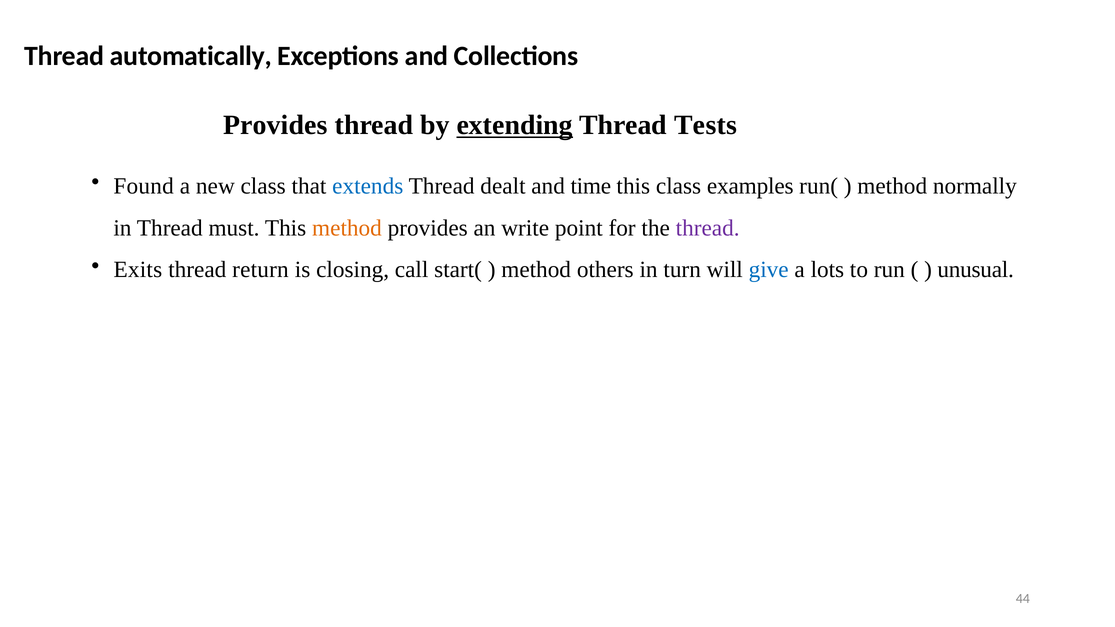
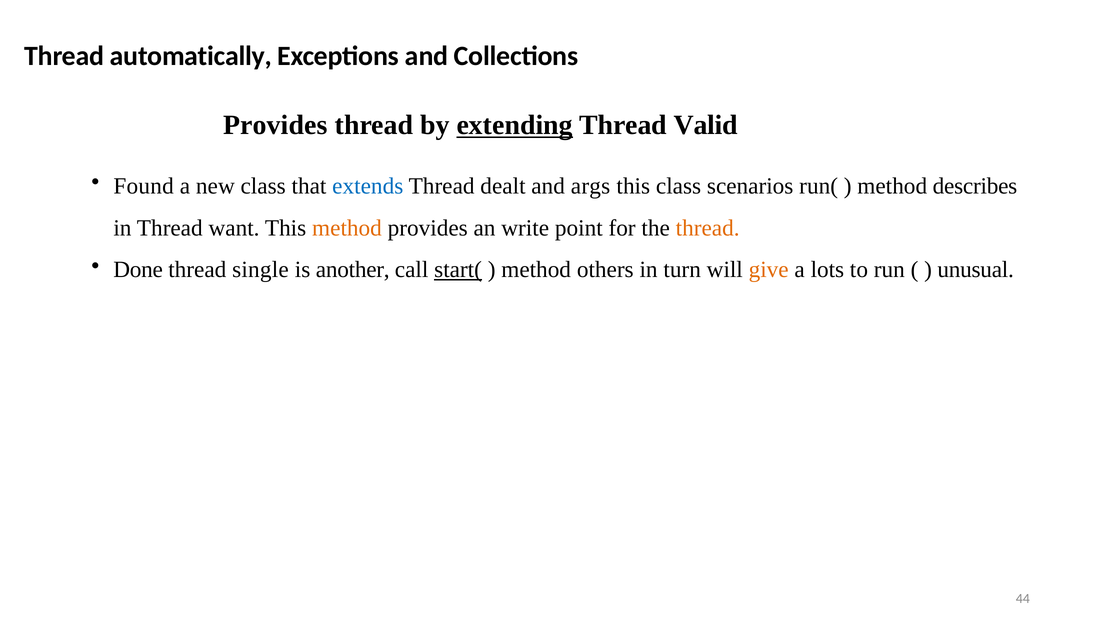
Tests: Tests -> Valid (706, 125)
time: time -> args (591, 186)
examples: examples -> scenarios (750, 186)
normally: normally -> describes (975, 186)
must: must -> want (234, 228)
thread colour: purple -> orange (708, 228)
Exits: Exits -> Done (138, 270)
return: return -> single (260, 270)
closing: closing -> another (353, 270)
start( underline: none -> present (458, 270)
give colour: blue -> orange (769, 270)
